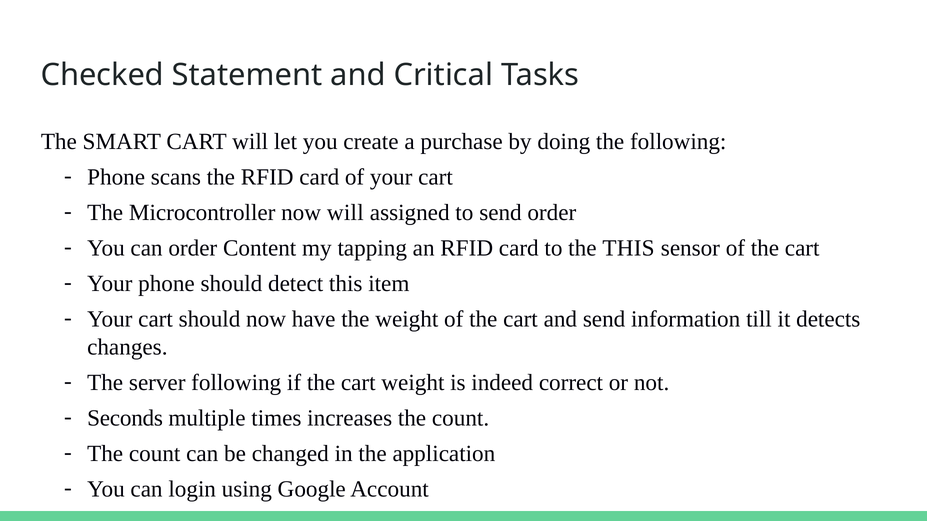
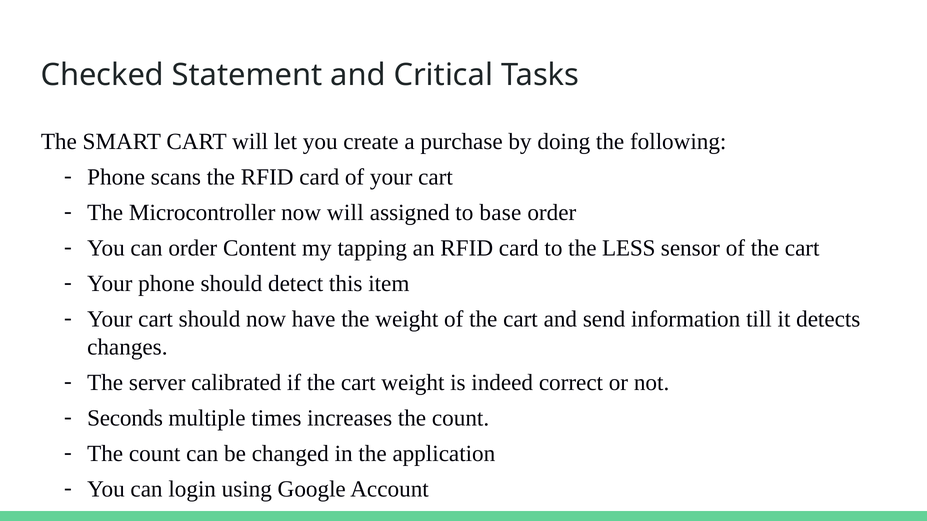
to send: send -> base (500, 213)
the THIS: THIS -> LESS (629, 248)
server following: following -> calibrated (236, 383)
